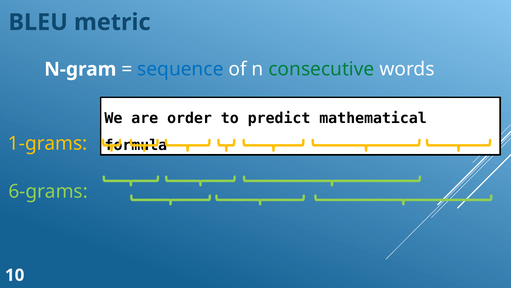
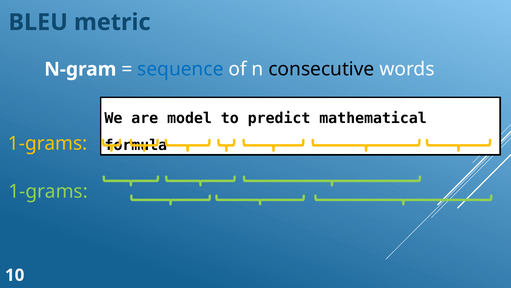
consecutive colour: green -> black (321, 69)
order: order -> model (190, 118)
6-grams: 6-grams -> 1-grams (48, 191)
